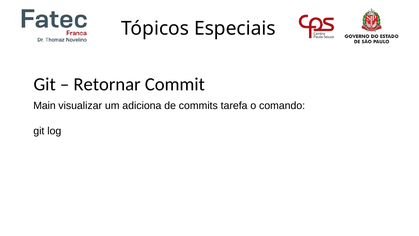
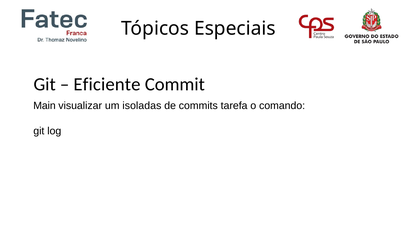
Retornar: Retornar -> Eficiente (107, 84)
adiciona: adiciona -> isoladas (142, 106)
